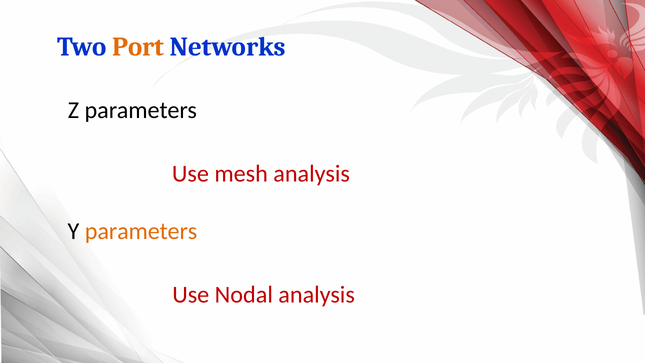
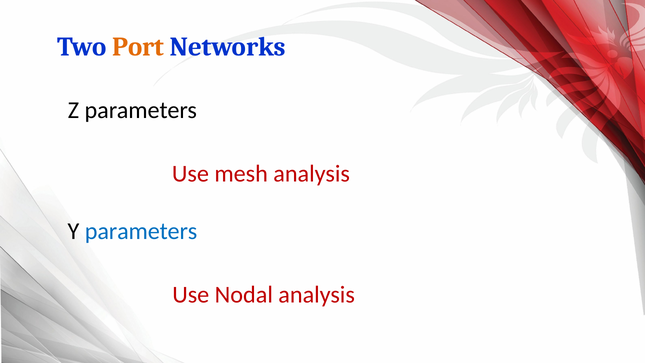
parameters colour: orange -> blue (141, 231)
